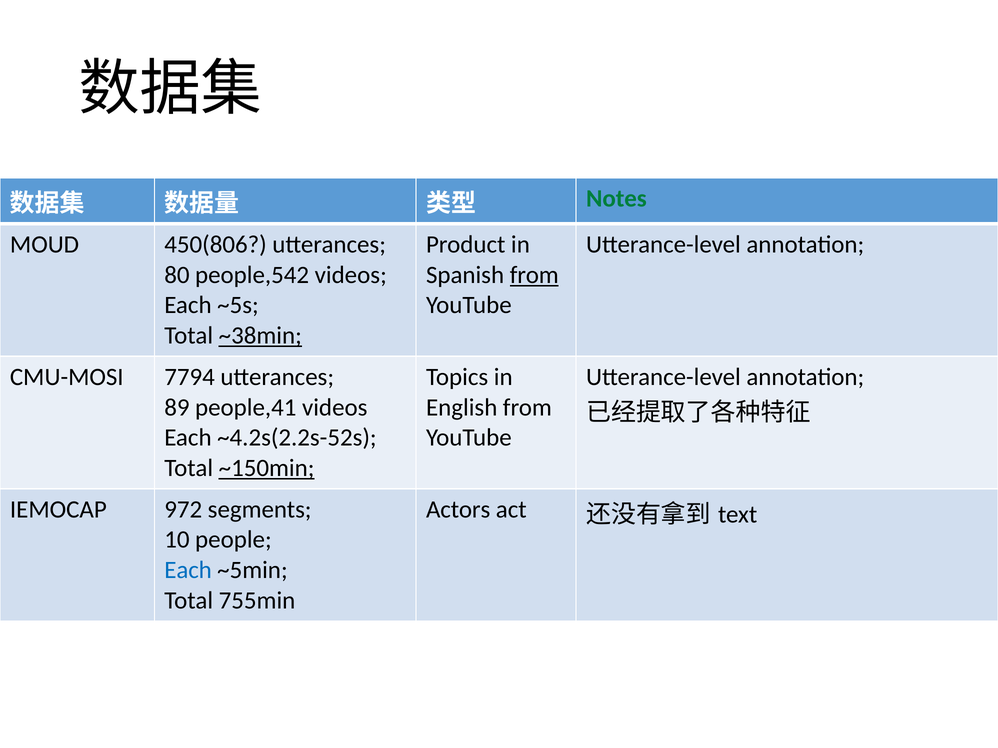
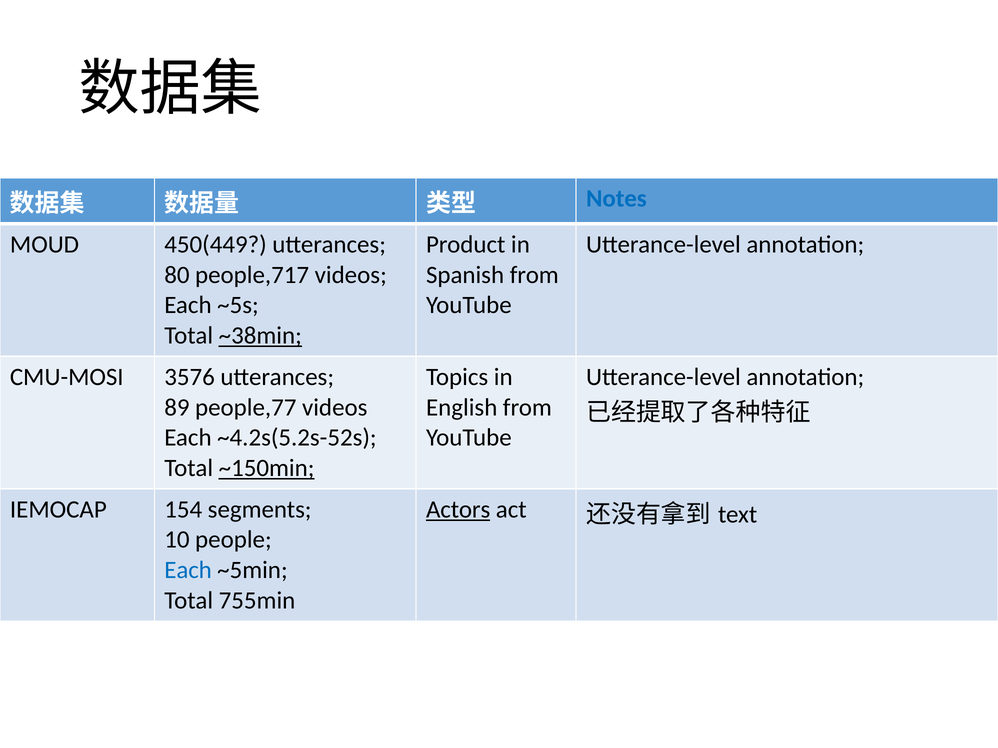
Notes colour: green -> blue (616, 198)
450(806: 450(806 -> 450(449 (216, 245)
people,542: people,542 -> people,717 (252, 275)
from underline: present -> none (534, 275)
7794: 7794 -> 3576 (190, 377)
people,41: people,41 -> people,77 (246, 408)
~4.2s(2.2s-52s: ~4.2s(2.2s-52s -> ~4.2s(5.2s-52s (297, 438)
972: 972 -> 154 (183, 510)
Actors underline: none -> present (458, 510)
